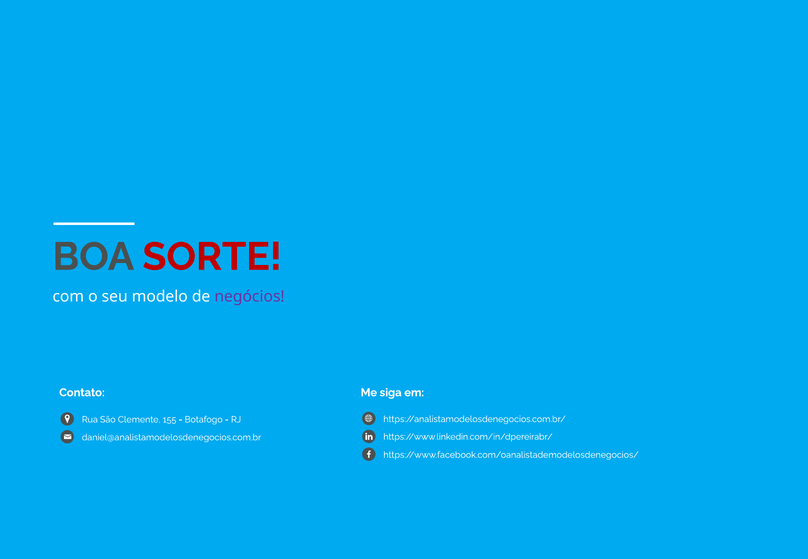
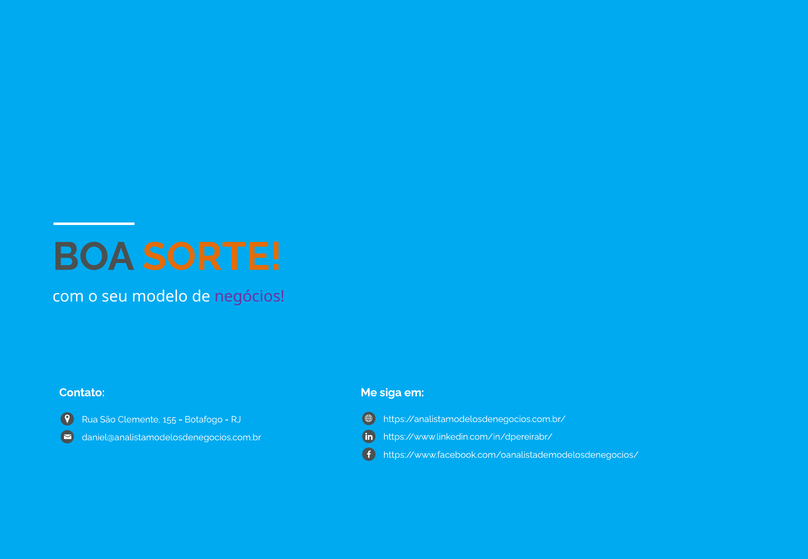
SORTE colour: red -> orange (212, 257)
